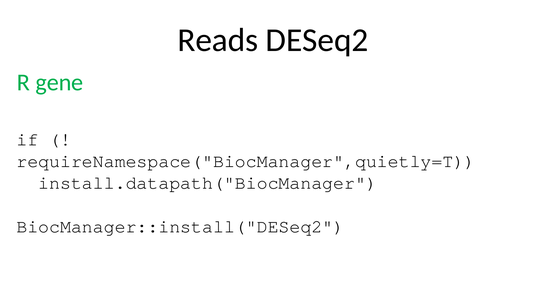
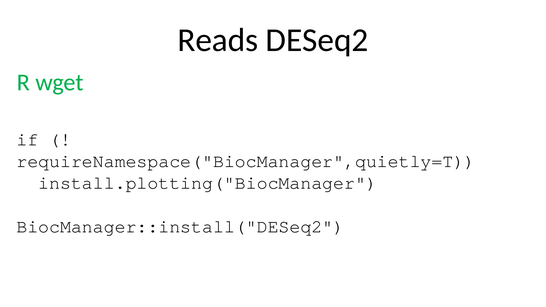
gene: gene -> wget (59, 82)
install.datapath("BiocManager: install.datapath("BiocManager -> install.plotting("BiocManager (208, 183)
